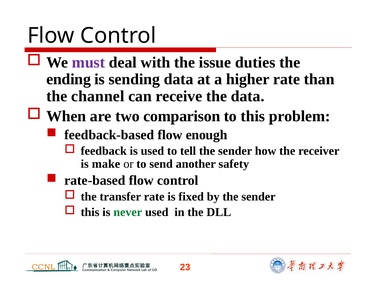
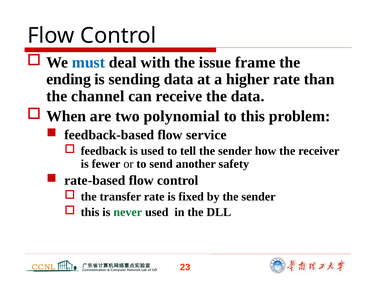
must colour: purple -> blue (89, 62)
duties: duties -> frame (255, 62)
comparison: comparison -> polynomial (182, 116)
enough: enough -> service (206, 135)
make: make -> fewer (106, 164)
